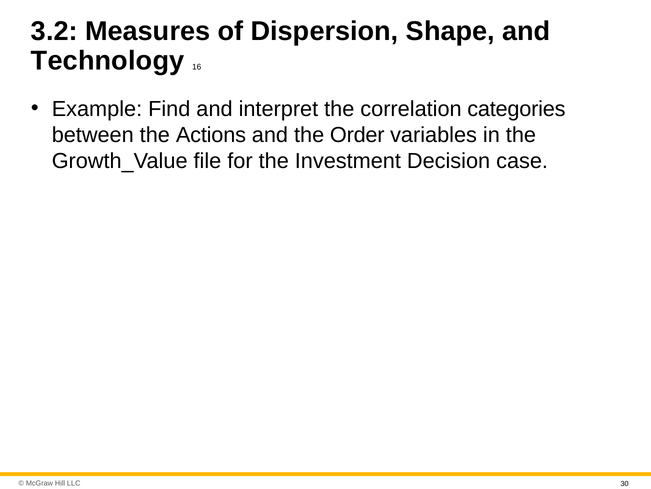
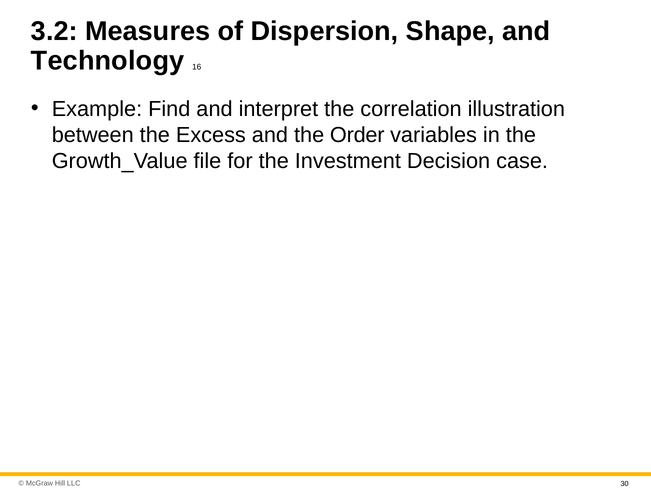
categories: categories -> illustration (516, 109)
Actions: Actions -> Excess (211, 135)
